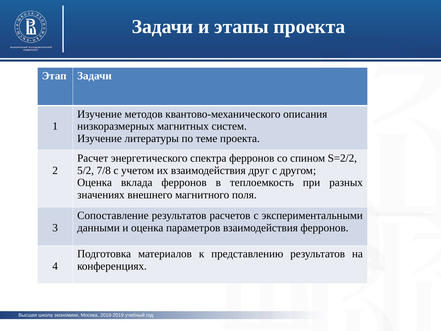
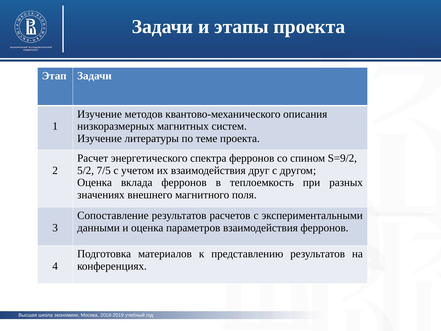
S=2/2: S=2/2 -> S=9/2 (342, 158)
7/8: 7/8 -> 7/5 (104, 170)
